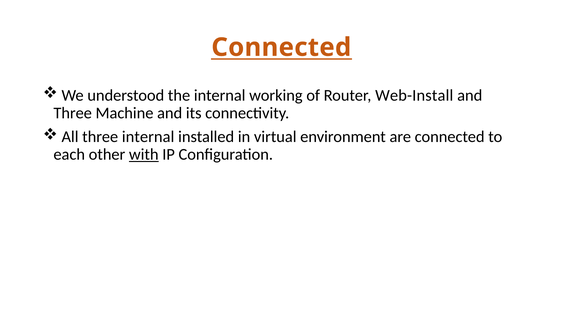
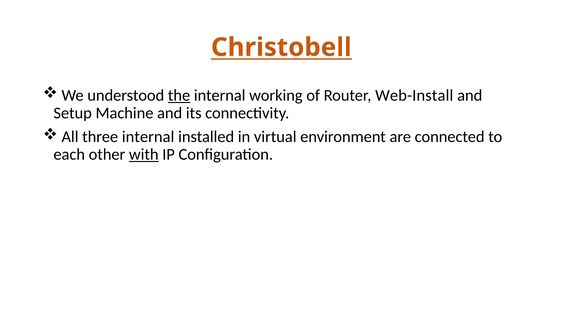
Connected: Connected -> Christobell (281, 47)
the underline: none -> present (179, 95)
Three: Three -> Setup (73, 113)
